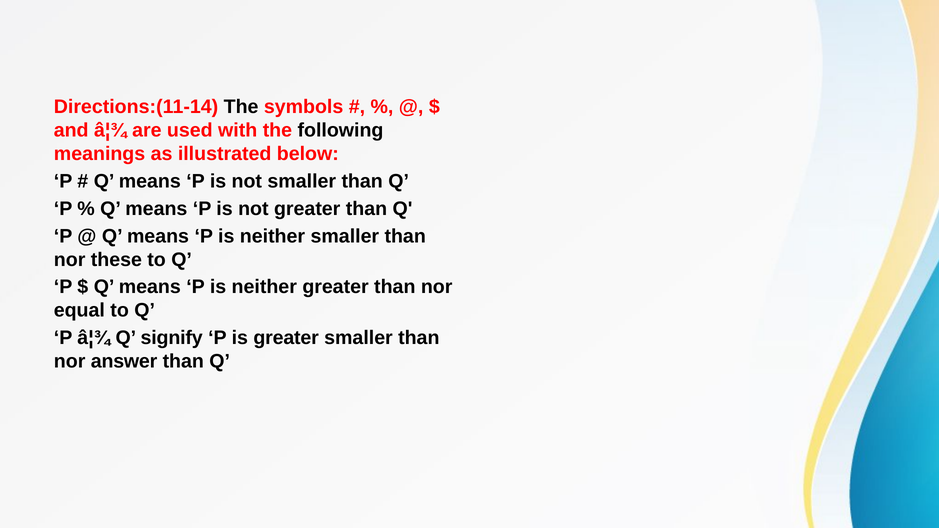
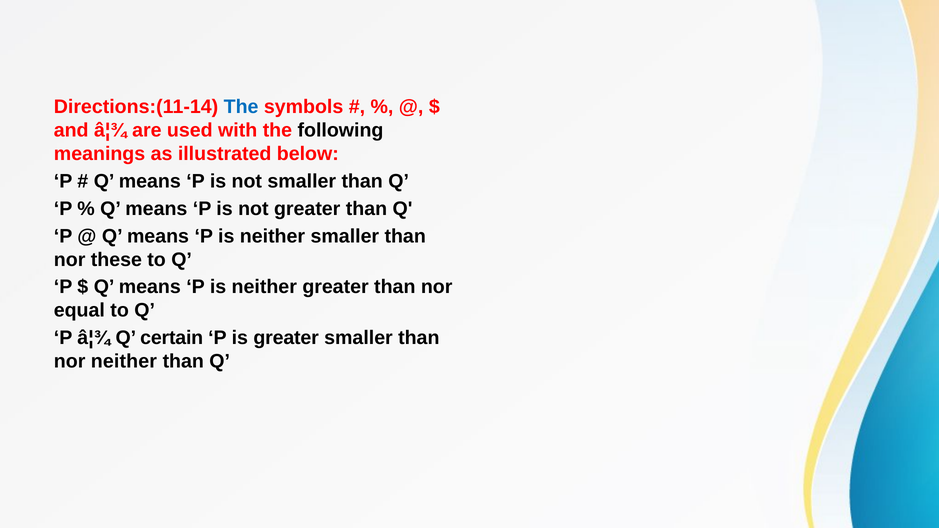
The colour: black -> blue (241, 107)
signify: signify -> certain (172, 338)
nor answer: answer -> neither (124, 361)
